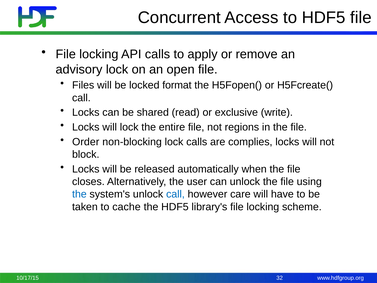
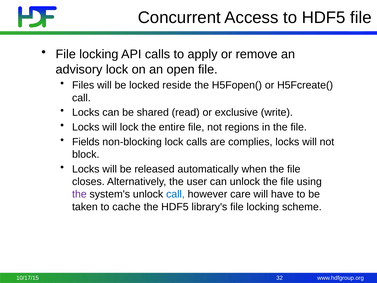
format: format -> reside (177, 85)
Order: Order -> Fields (86, 142)
the colour: blue -> purple (79, 194)
